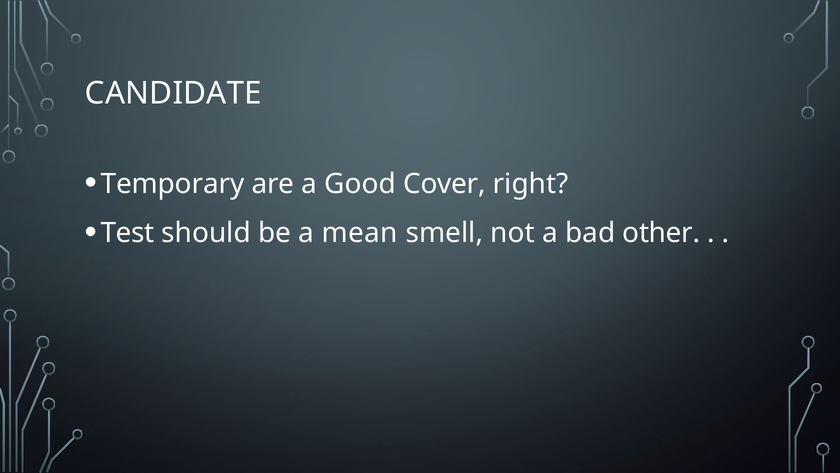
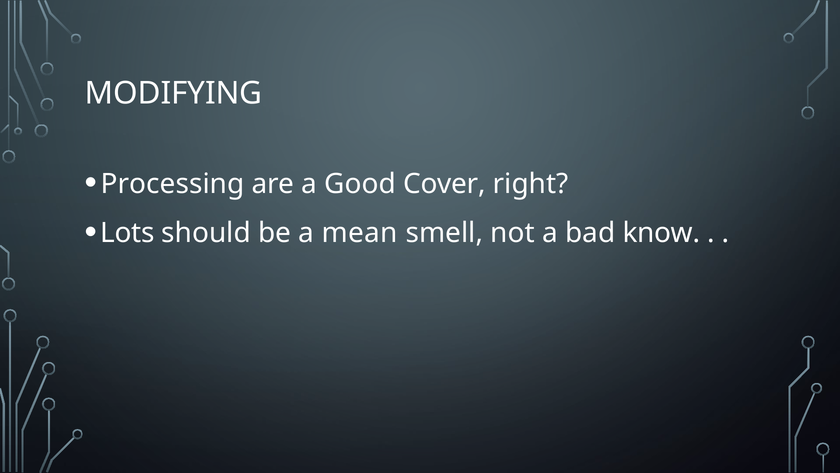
CANDIDATE: CANDIDATE -> MODIFYING (174, 93)
Temporary: Temporary -> Processing (173, 184)
Test: Test -> Lots (128, 233)
other: other -> know (661, 233)
